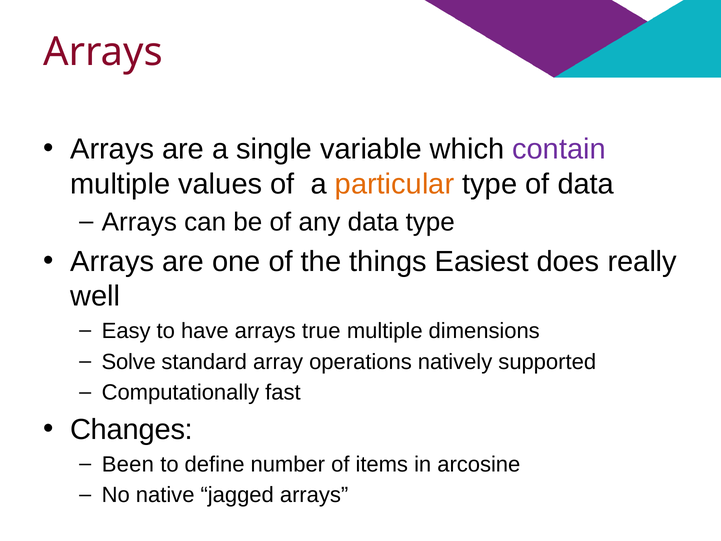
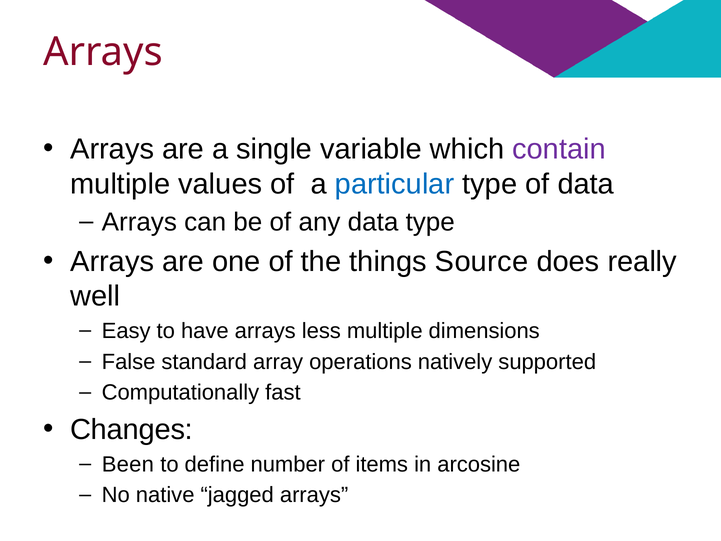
particular colour: orange -> blue (395, 184)
Easiest: Easiest -> Source (482, 261)
true: true -> less (321, 331)
Solve: Solve -> False (129, 362)
